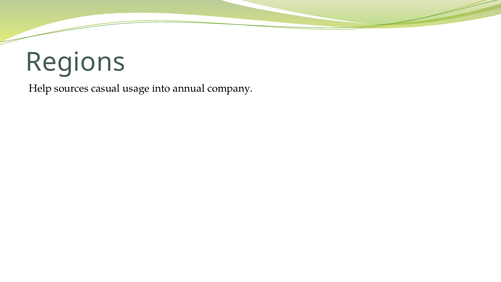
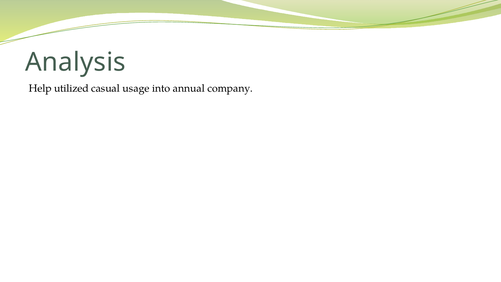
Regions: Regions -> Analysis (75, 62)
sources: sources -> utilized (71, 88)
